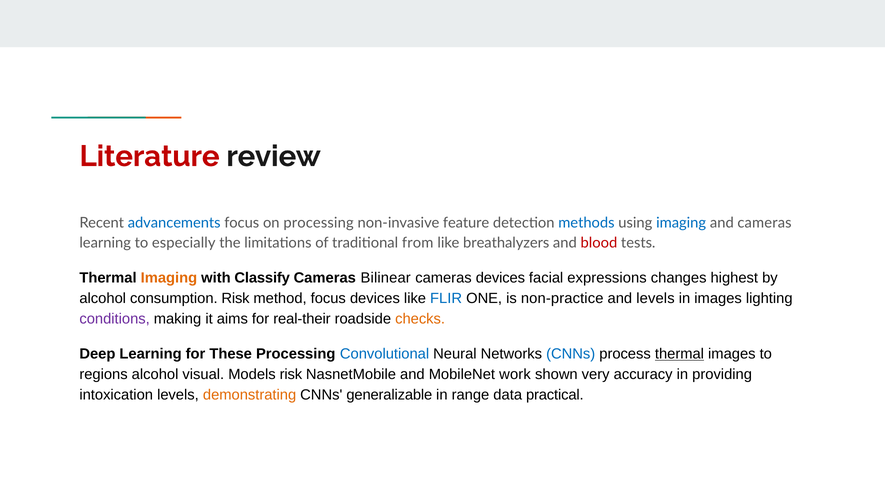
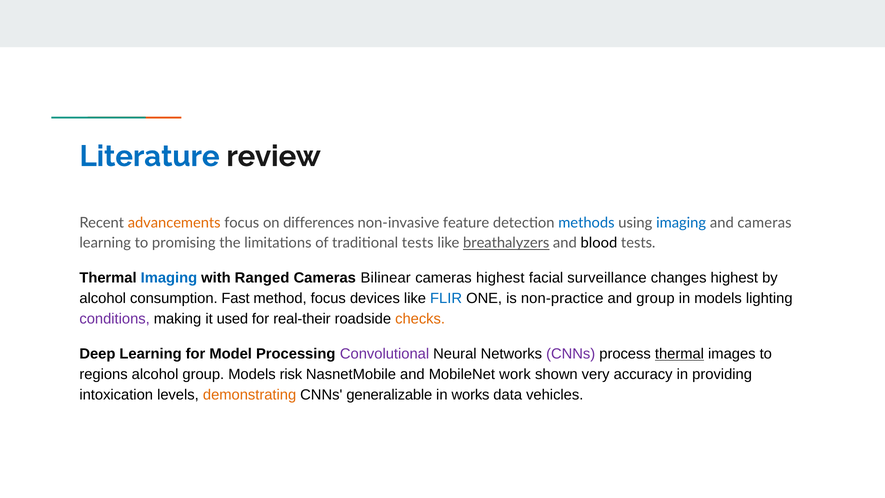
Literature colour: red -> blue (149, 156)
advancements colour: blue -> orange (174, 223)
on processing: processing -> differences (319, 223)
especially: especially -> promising (184, 243)
traditional from: from -> tests (418, 243)
breathalyzers underline: none -> present (506, 243)
blood colour: red -> black (599, 243)
Imaging colour: orange -> blue (169, 278)
Classify: Classify -> Ranged (262, 278)
cameras devices: devices -> highest (500, 278)
expressions: expressions -> surveillance (607, 278)
consumption Risk: Risk -> Fast (236, 298)
and levels: levels -> group (655, 298)
in images: images -> models (718, 298)
aims: aims -> used (232, 319)
These: These -> Model (231, 354)
Convolutional colour: blue -> purple (385, 354)
CNNs colour: blue -> purple (571, 354)
alcohol visual: visual -> group (203, 374)
range: range -> works (471, 395)
practical: practical -> vehicles (555, 395)
